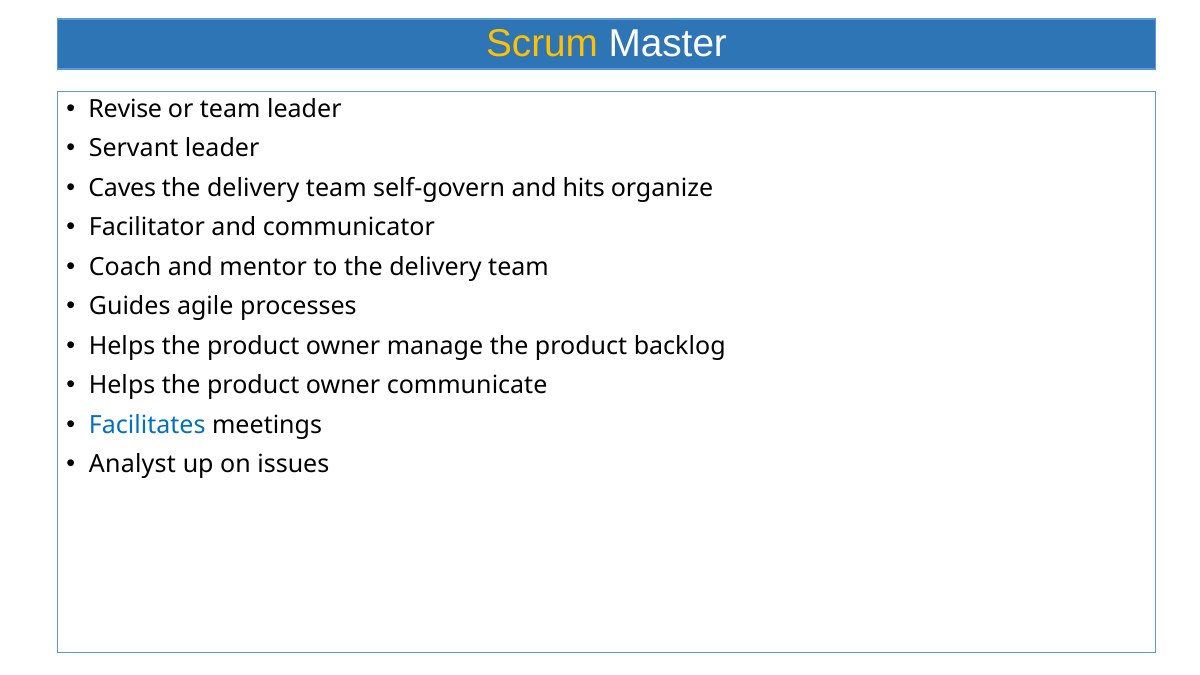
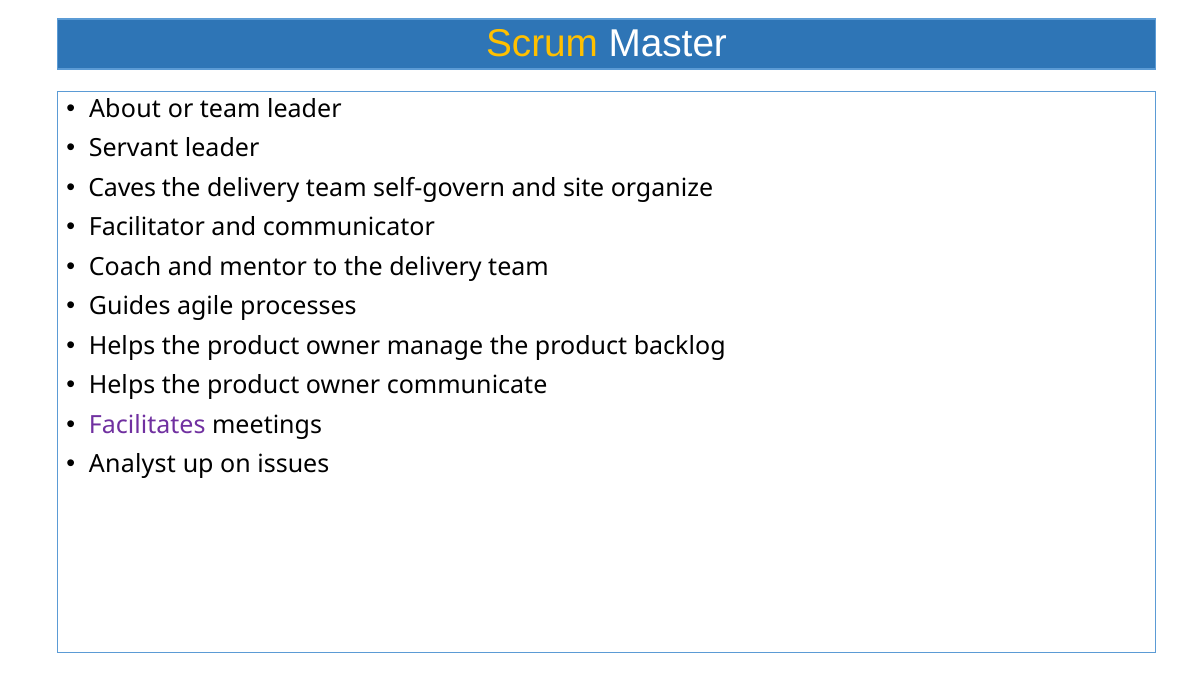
Revise: Revise -> About (125, 109)
hits: hits -> site (584, 188)
Facilitates colour: blue -> purple (147, 425)
